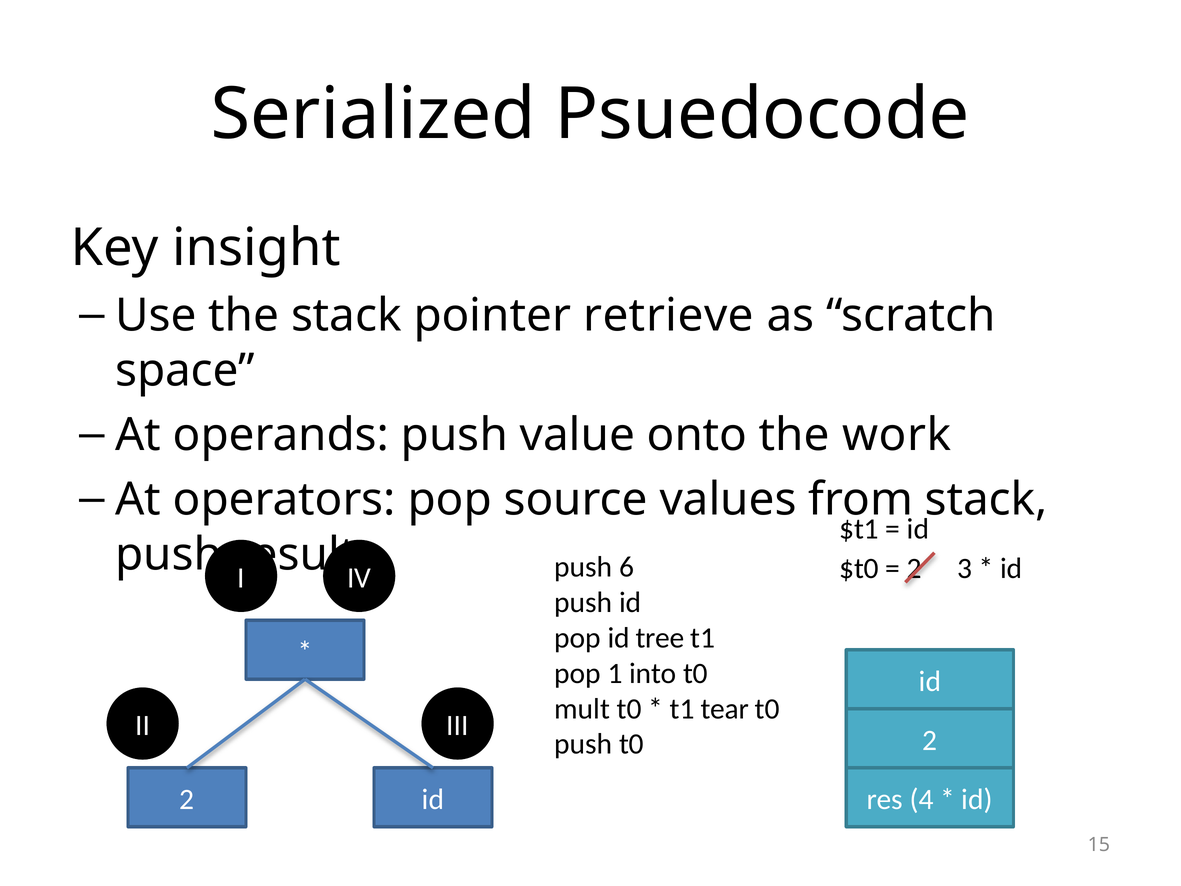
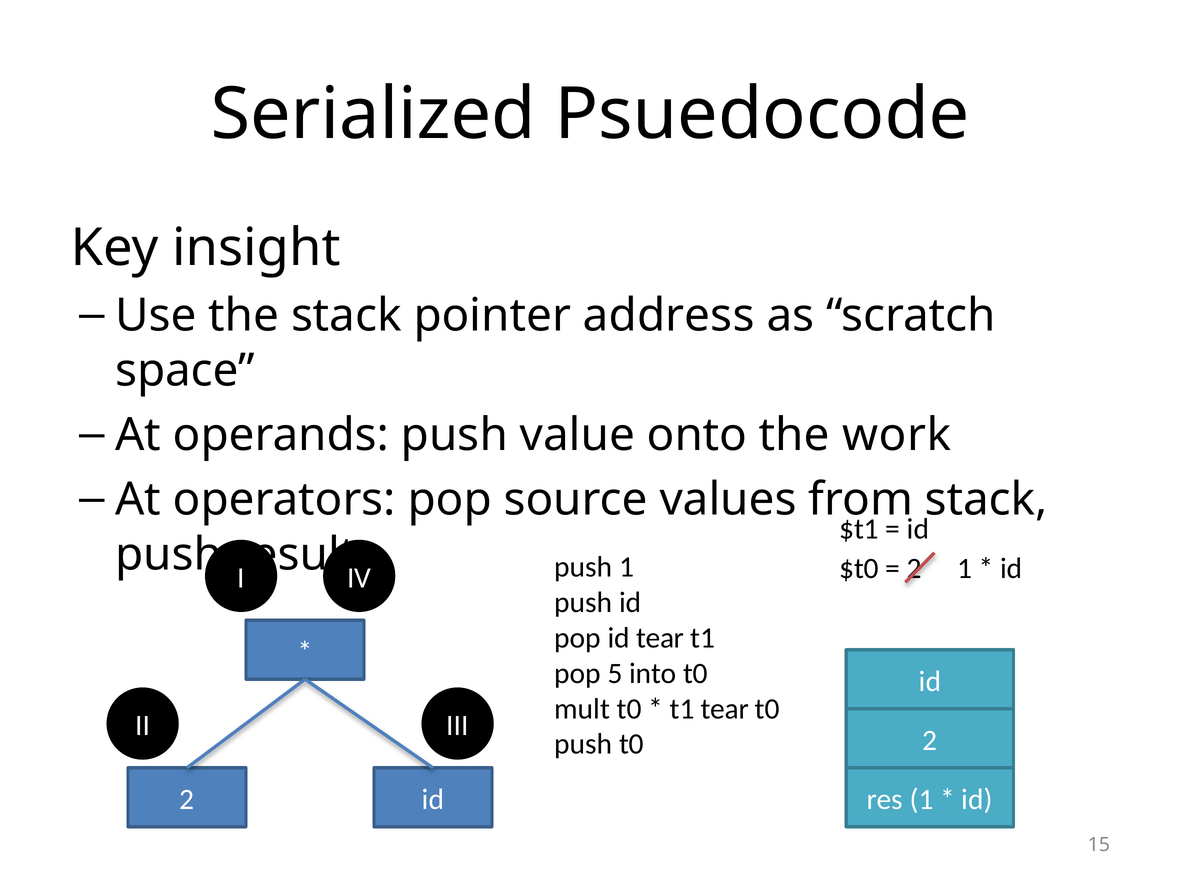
retrieve: retrieve -> address (669, 316)
push 6: 6 -> 1 (627, 567)
3: 3 -> 1 (965, 568)
id tree: tree -> tear (660, 638)
1: 1 -> 5 (615, 673)
res 4: 4 -> 1 (922, 799)
